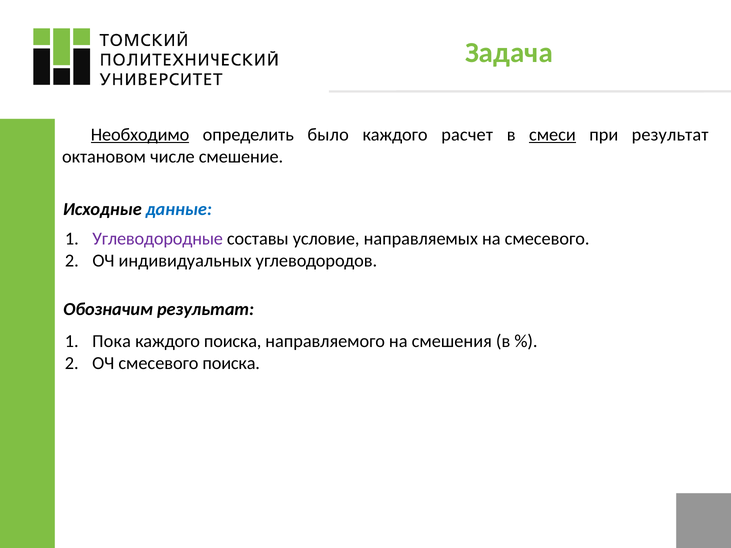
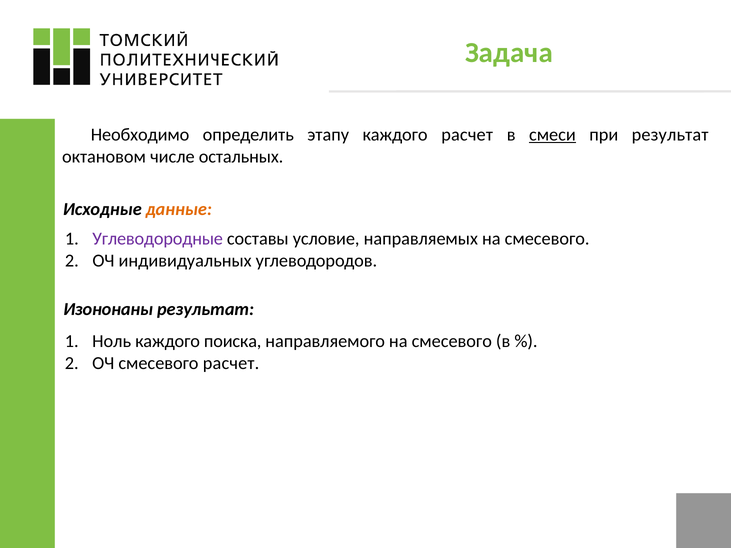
Необходимо underline: present -> none (140, 135)
было: было -> этапу (328, 135)
смешение: смешение -> остальных (241, 157)
данные colour: blue -> orange (179, 209)
Обозначим: Обозначим -> Изононаны (108, 310)
Пока: Пока -> Ноль (112, 341)
направляемого на смешения: смешения -> смесевого (452, 341)
смесевого поиска: поиска -> расчет (231, 363)
